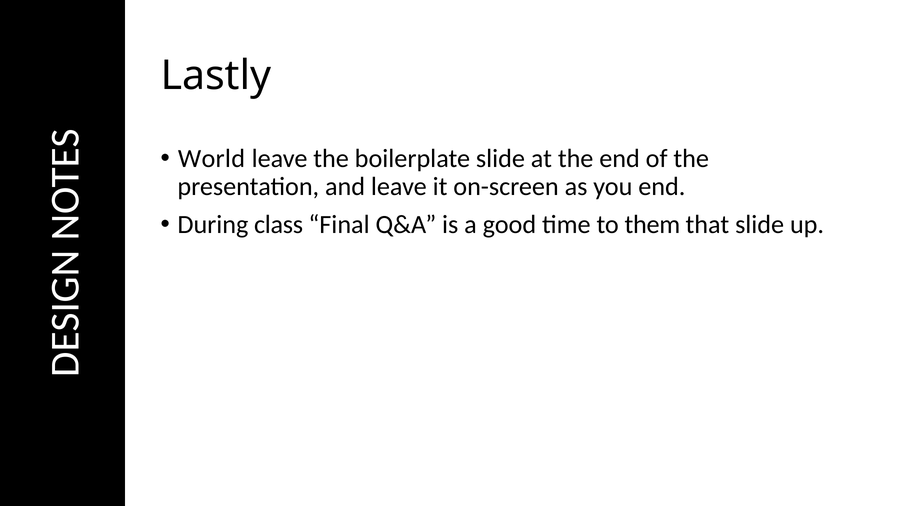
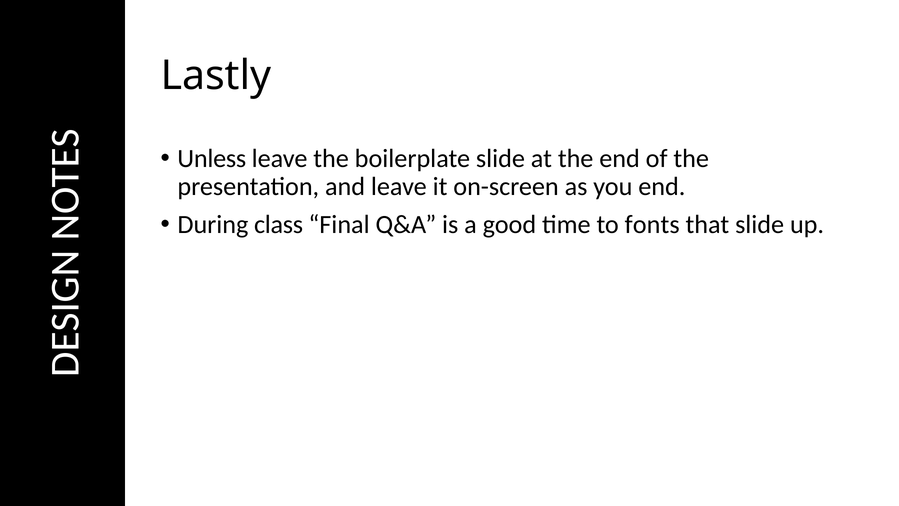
World: World -> Unless (212, 158)
them: them -> fonts (652, 224)
